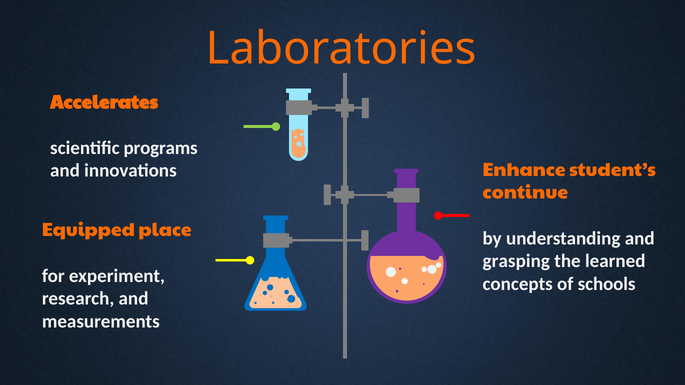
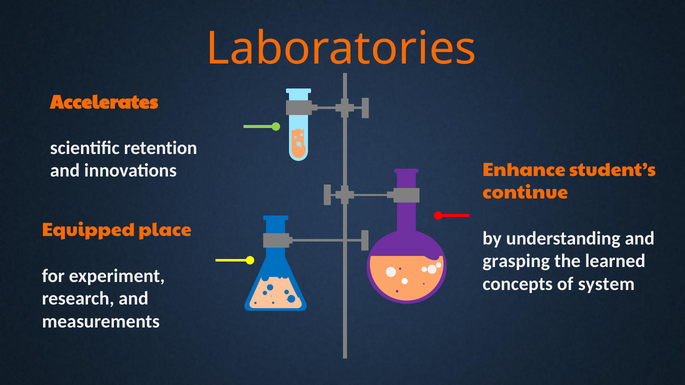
programs: programs -> retention (161, 148)
schools: schools -> system (606, 284)
